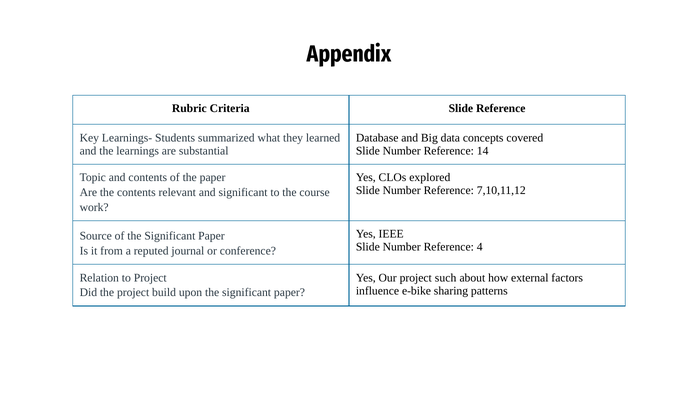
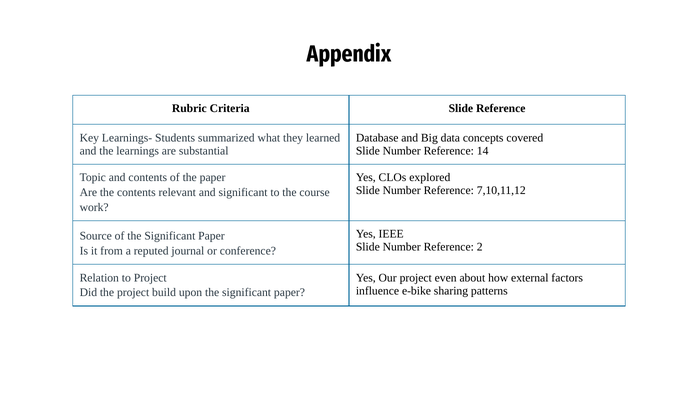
4: 4 -> 2 (480, 247)
such: such -> even (446, 278)
